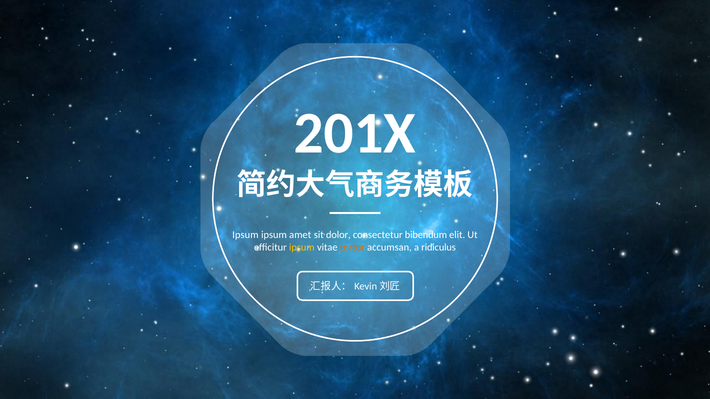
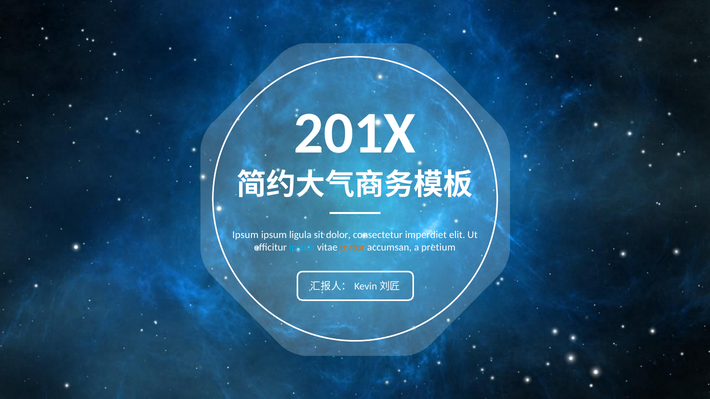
amet: amet -> ligula (300, 235)
bibendum: bibendum -> imperdiet (426, 235)
ipsum colour: yellow -> light blue (302, 248)
ridiculus: ridiculus -> pretium (438, 248)
